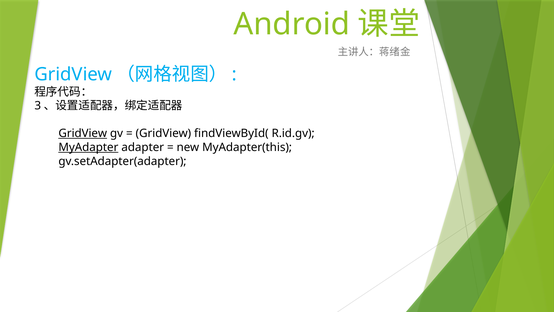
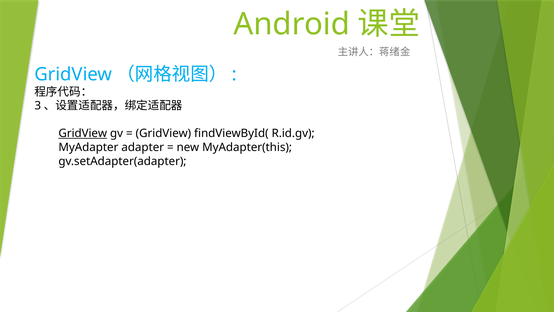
MyAdapter underline: present -> none (88, 147)
